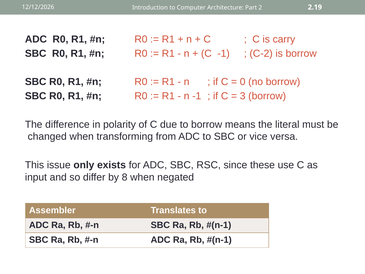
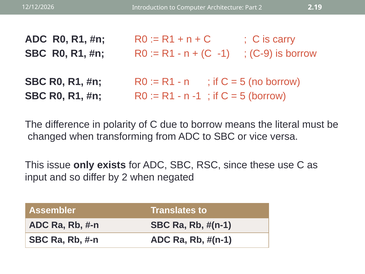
C-2: C-2 -> C-9 (261, 53)
0: 0 -> 5 (243, 82)
3: 3 -> 5 (243, 96)
by 8: 8 -> 2 (125, 177)
